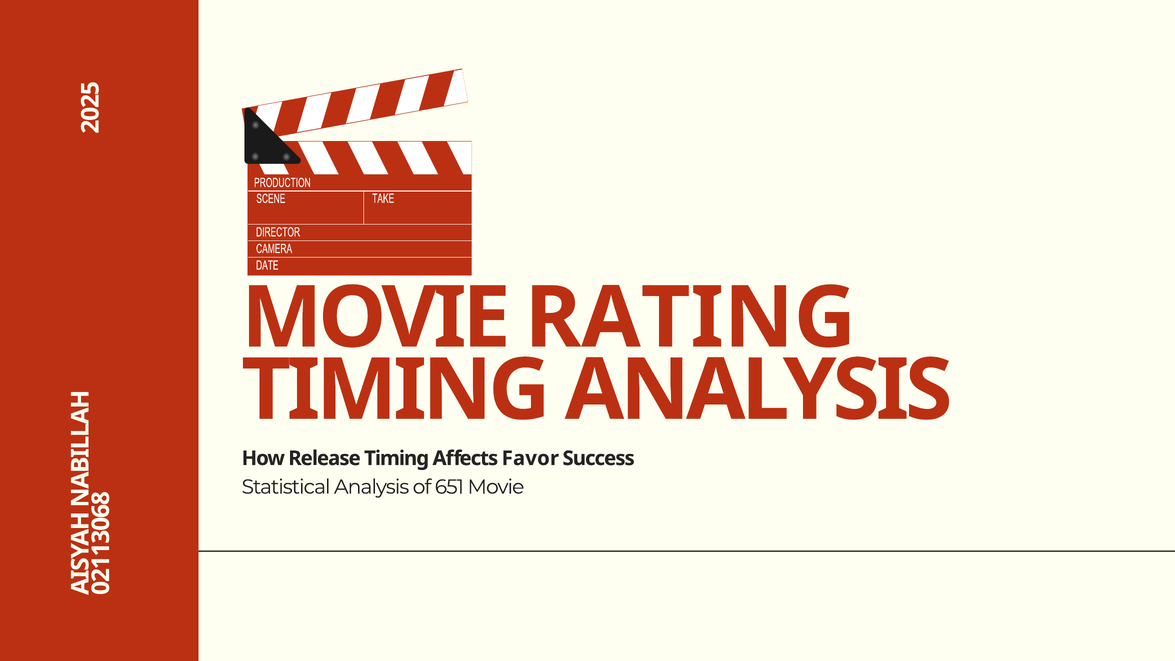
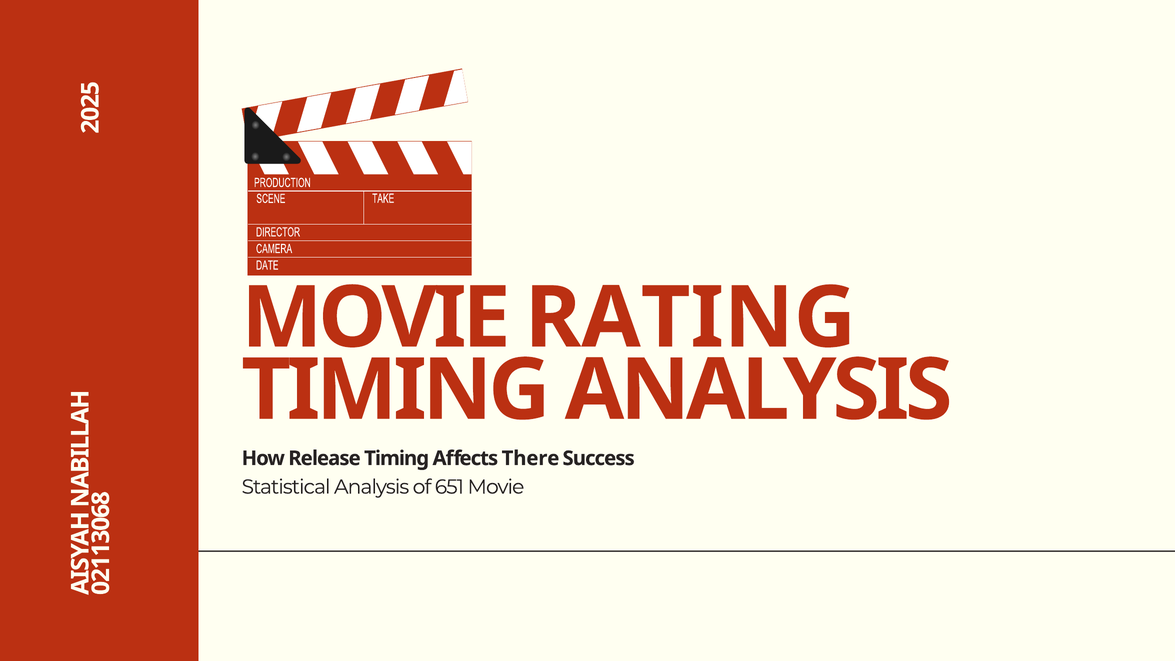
Favor: Favor -> There (530, 458)
